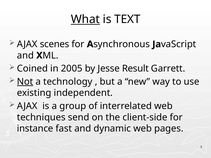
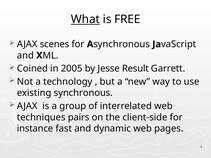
TEXT: TEXT -> FREE (127, 19)
Not underline: present -> none (25, 82)
existing independent: independent -> synchronous (83, 93)
send: send -> pairs (79, 117)
